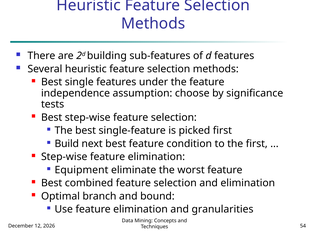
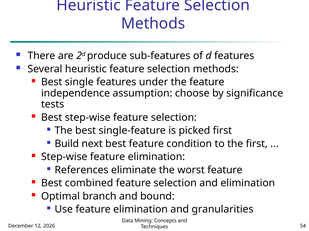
building: building -> produce (107, 56)
Equipment: Equipment -> References (82, 170)
